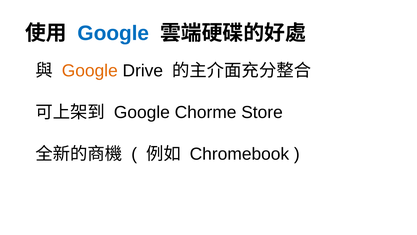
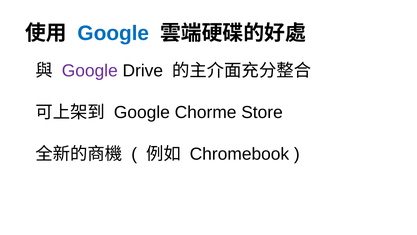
Google colour: orange -> purple (90, 71)
